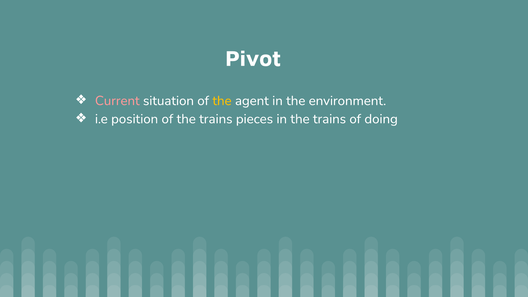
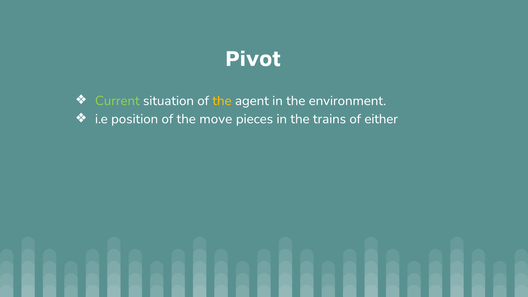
Current colour: pink -> light green (117, 101)
of the trains: trains -> move (216, 119)
doing: doing -> either (381, 119)
